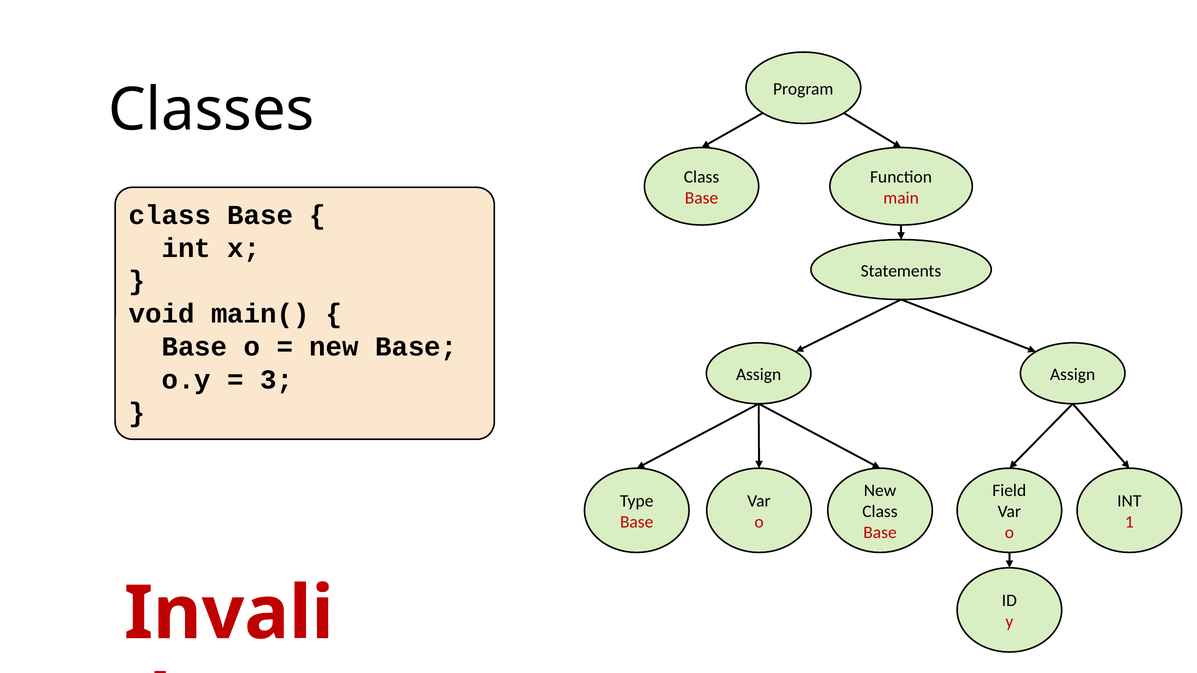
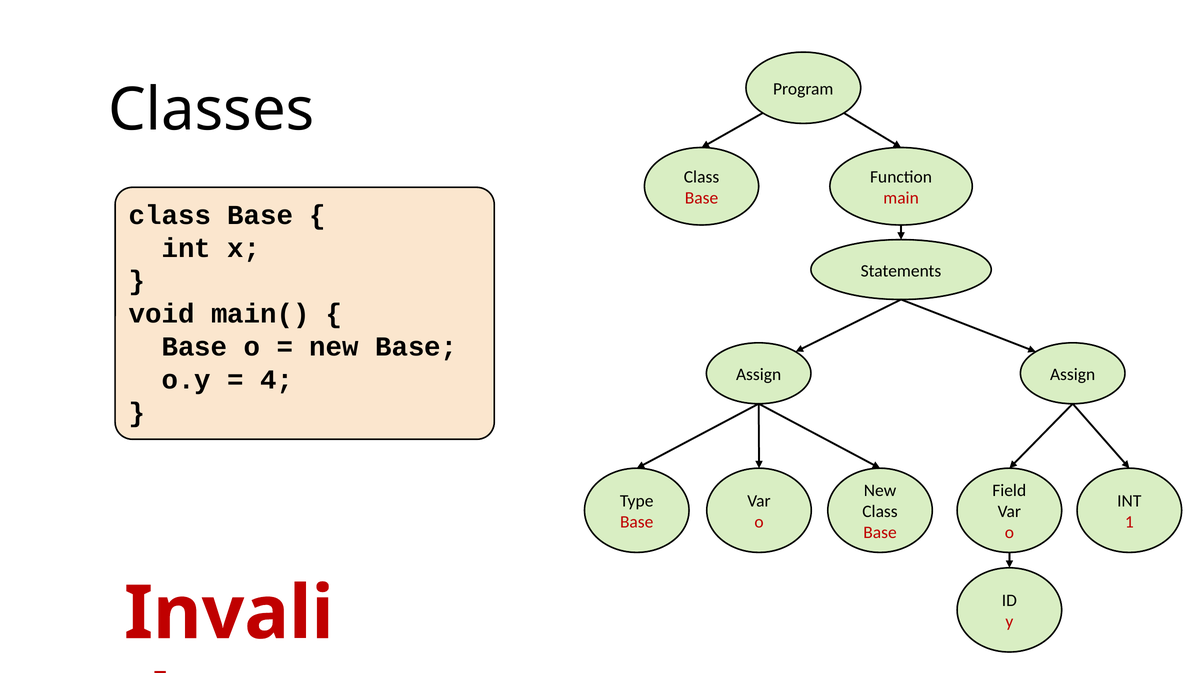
3: 3 -> 4 (277, 380)
